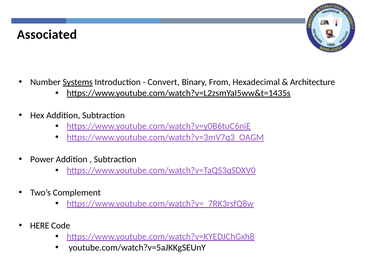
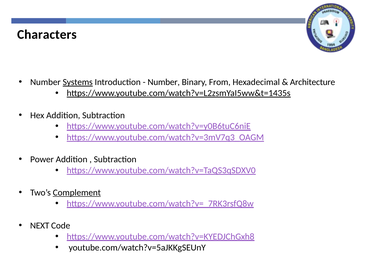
Associated: Associated -> Characters (47, 34)
Convert: Convert -> Number (164, 82)
Complement underline: none -> present (77, 192)
HERE: HERE -> NEXT (40, 225)
